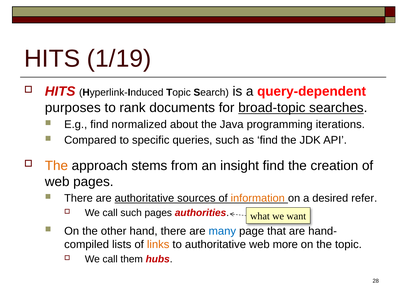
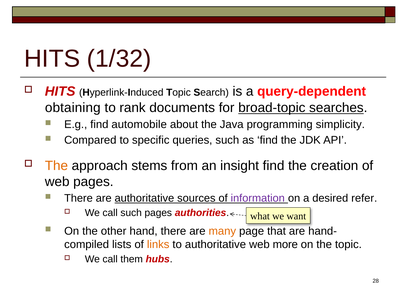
1/19: 1/19 -> 1/32 (119, 59)
purposes: purposes -> obtaining (73, 108)
normalized: normalized -> automobile (139, 125)
iterations: iterations -> simplicity (340, 125)
information colour: orange -> purple (258, 198)
many colour: blue -> orange (222, 231)
